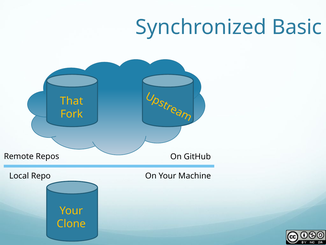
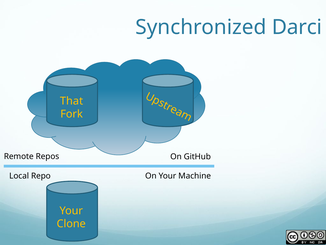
Basic: Basic -> Darci (297, 27)
